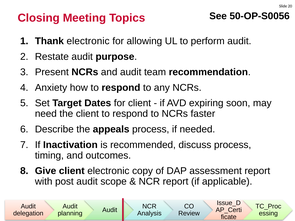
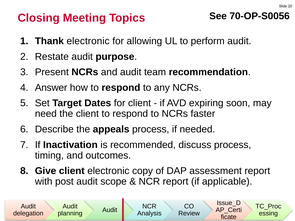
50-OP-S0056: 50-OP-S0056 -> 70-OP-S0056 (260, 16)
Anxiety: Anxiety -> Answer (51, 88)
